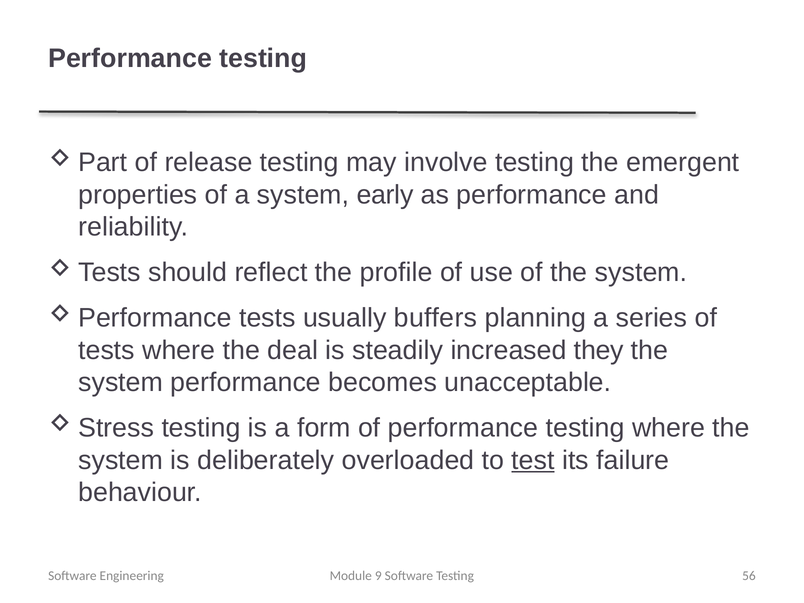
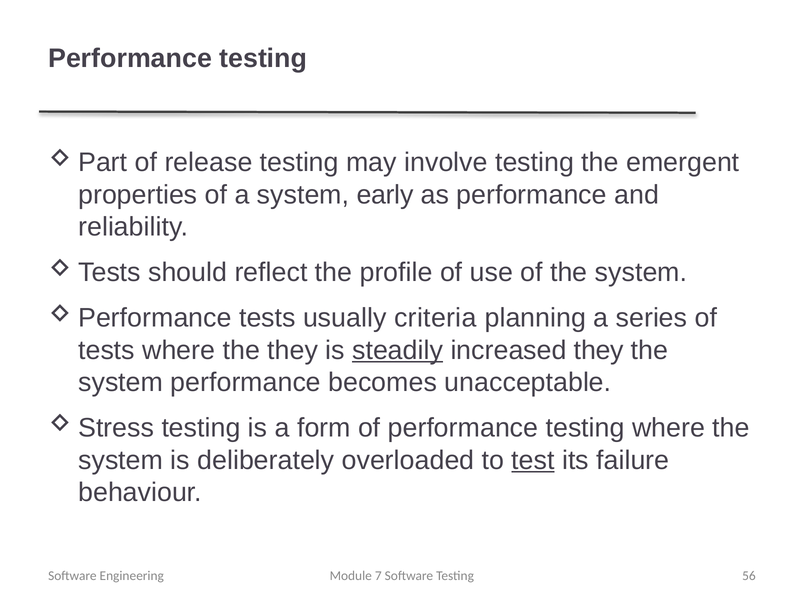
buffers: buffers -> criteria (435, 318)
the deal: deal -> they (293, 350)
steadily underline: none -> present (398, 350)
9: 9 -> 7 (378, 576)
